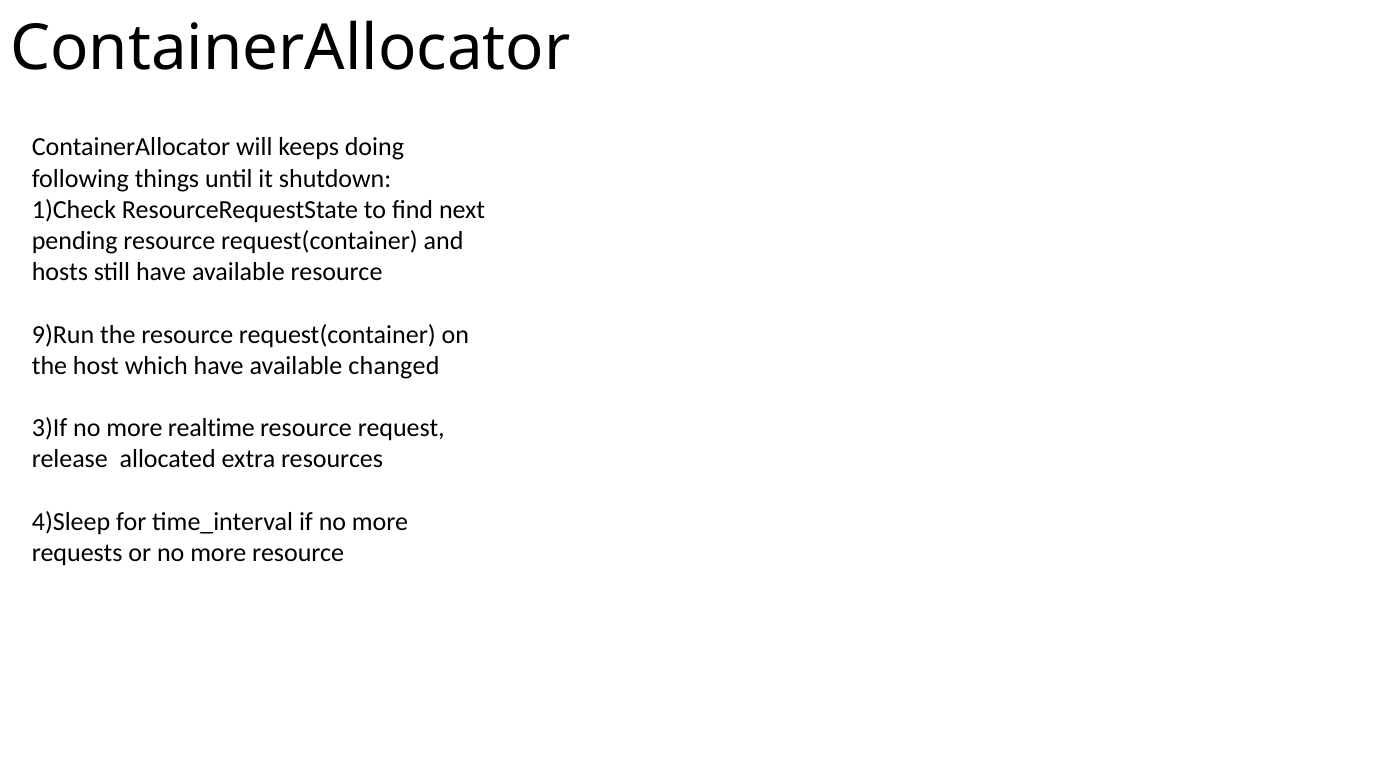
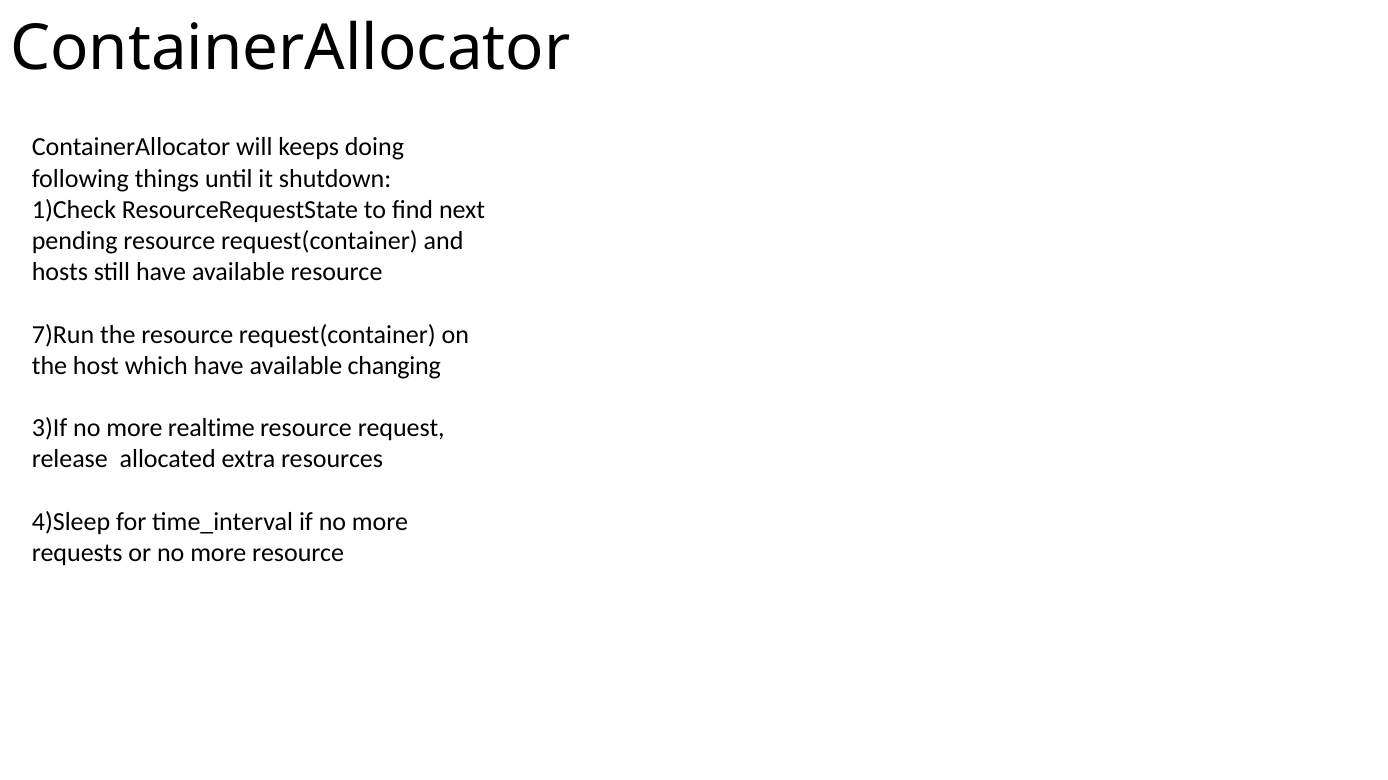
9)Run: 9)Run -> 7)Run (63, 335)
changed: changed -> changing (394, 366)
